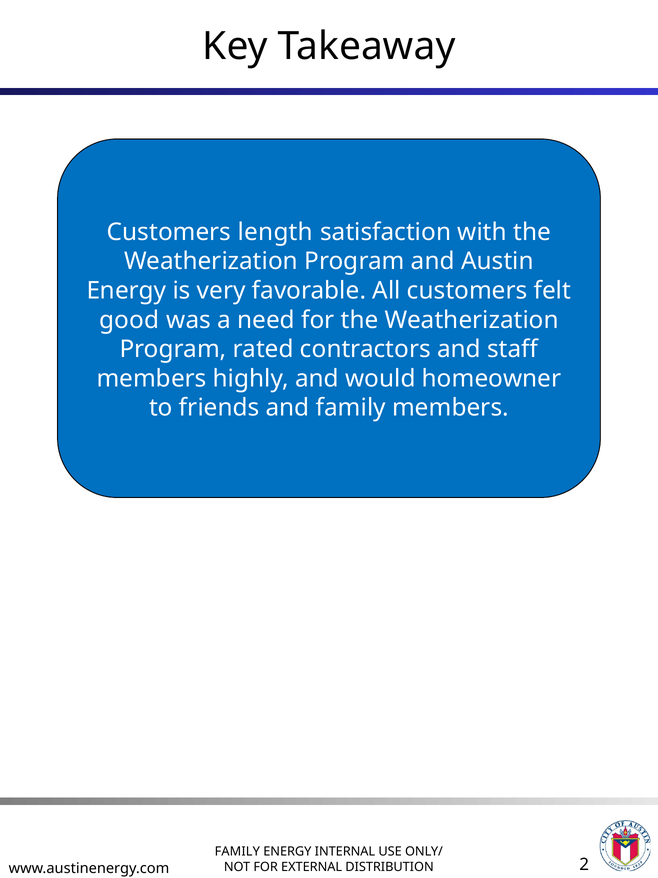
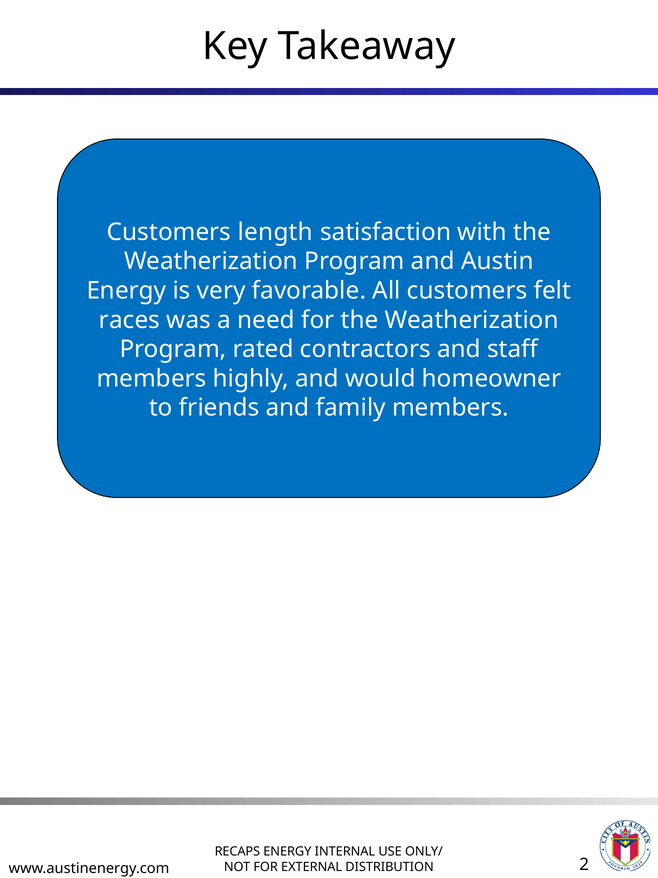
good: good -> races (129, 320)
FAMILY: FAMILY -> RECAPS (237, 851)
